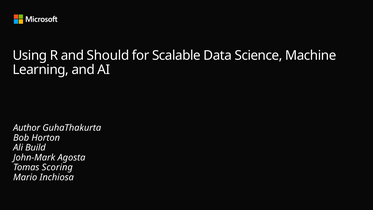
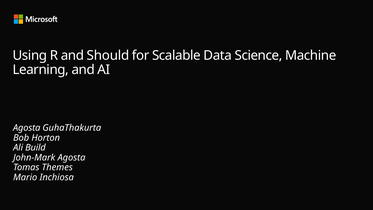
Author: Author -> Agosta (27, 128)
Scoring: Scoring -> Themes (57, 167)
